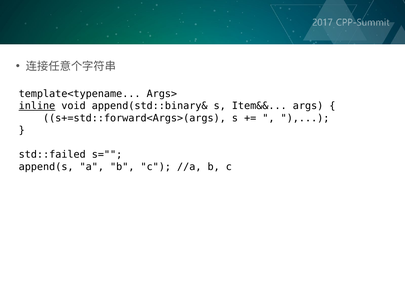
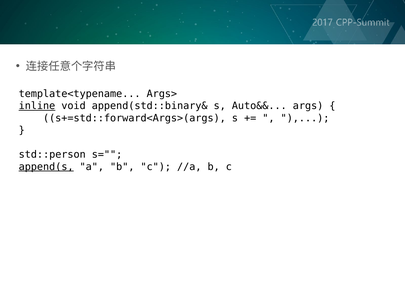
Item&&: Item&& -> Auto&& (259, 106)
std::failed: std::failed -> std::person (52, 154)
append(s underline: none -> present (46, 167)
